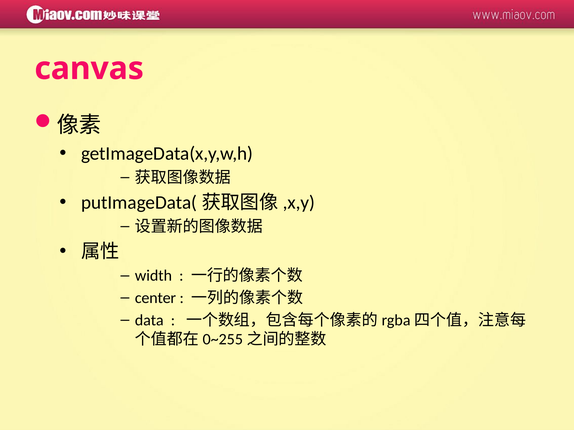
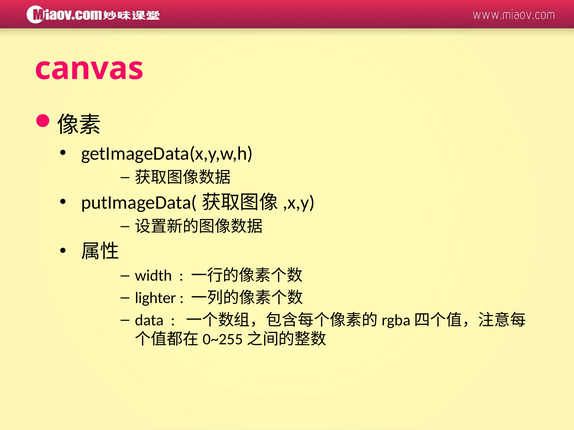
center: center -> lighter (155, 298)
